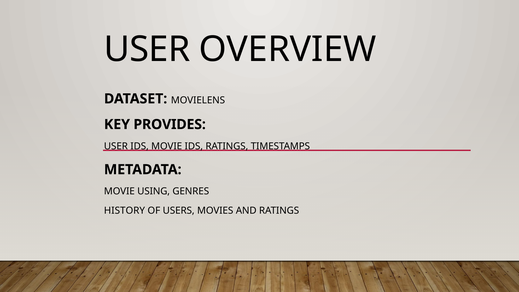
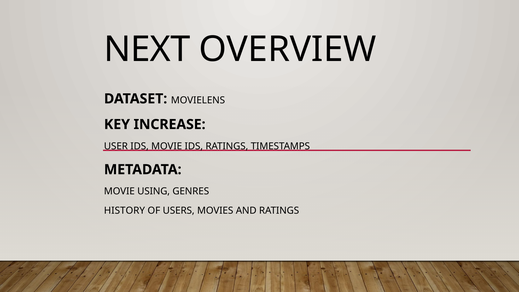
USER: USER -> NEXT (147, 49)
PROVIDES: PROVIDES -> INCREASE (170, 124)
